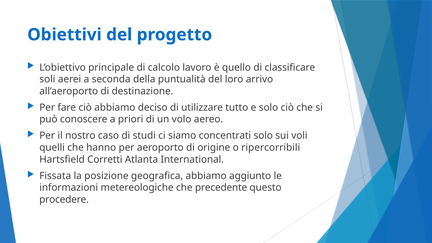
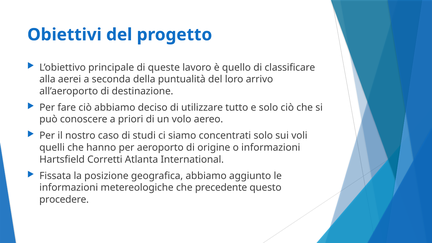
calcolo: calcolo -> queste (164, 67)
soli: soli -> alla (47, 79)
o ripercorribili: ripercorribili -> informazioni (271, 148)
